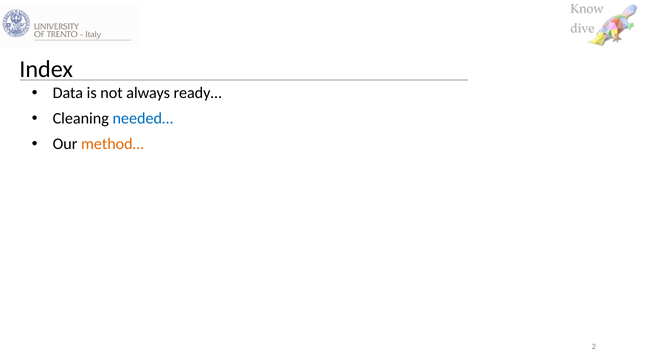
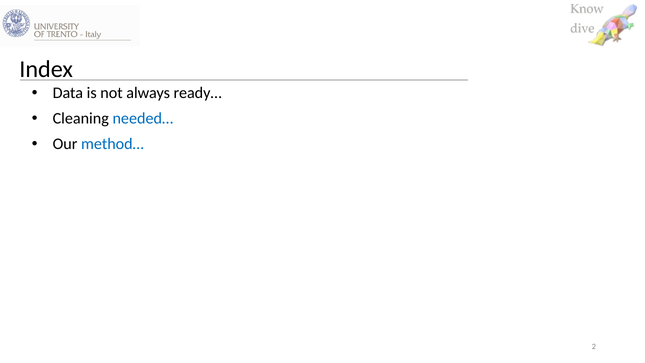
method… colour: orange -> blue (112, 144)
